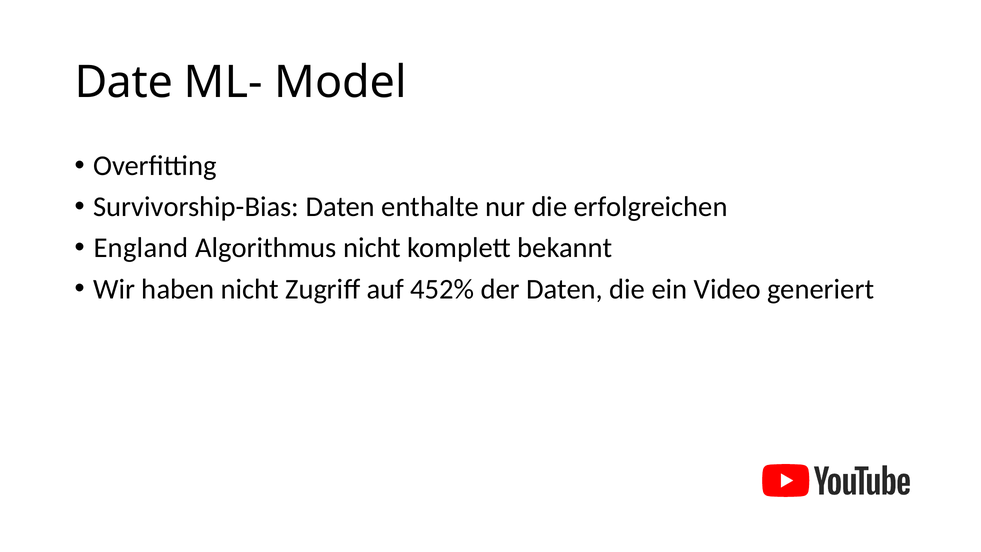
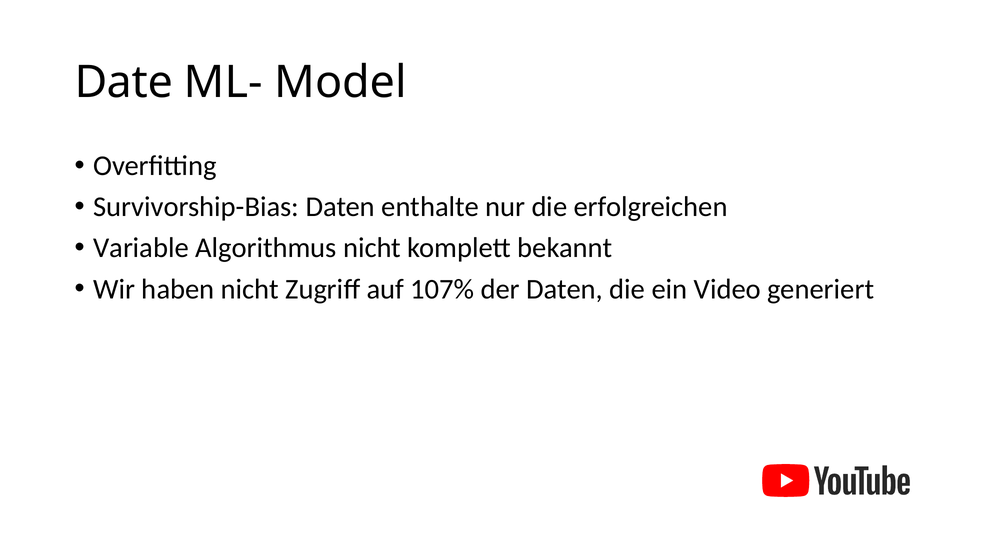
England: England -> Variable (141, 248)
452%: 452% -> 107% (442, 289)
